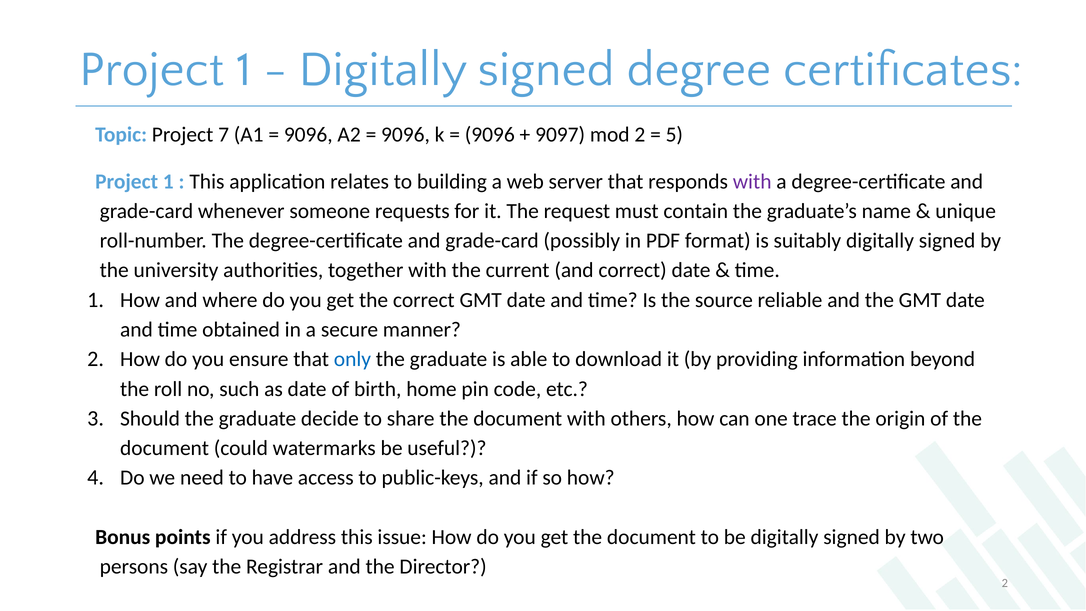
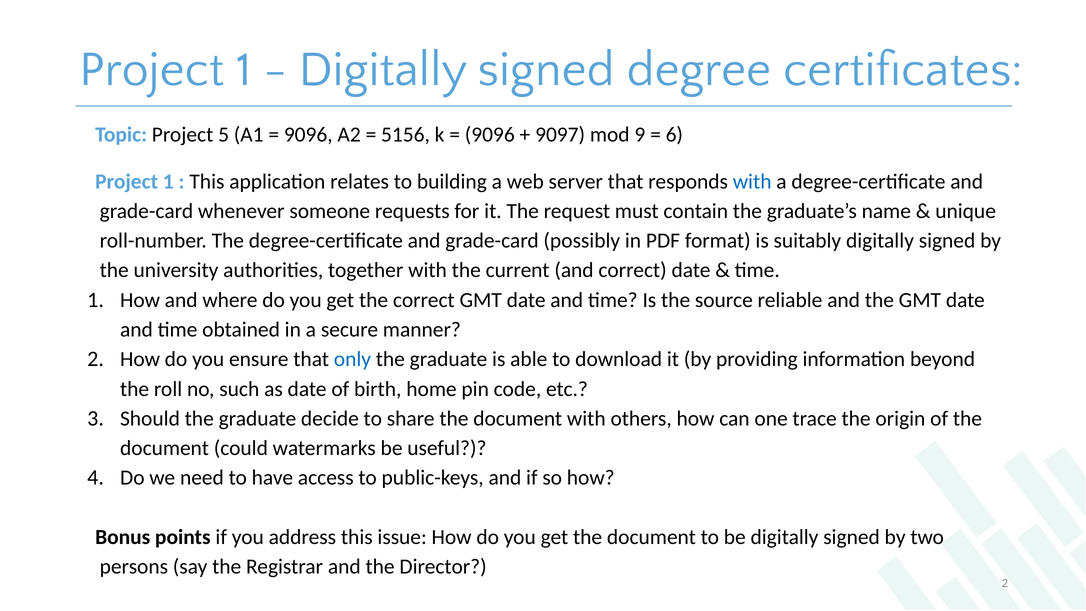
7: 7 -> 5 (224, 134)
9096: 9096 -> 5156 (406, 134)
mod 2: 2 -> 9 (640, 134)
5: 5 -> 6 (674, 134)
with colour: purple -> blue (752, 181)
